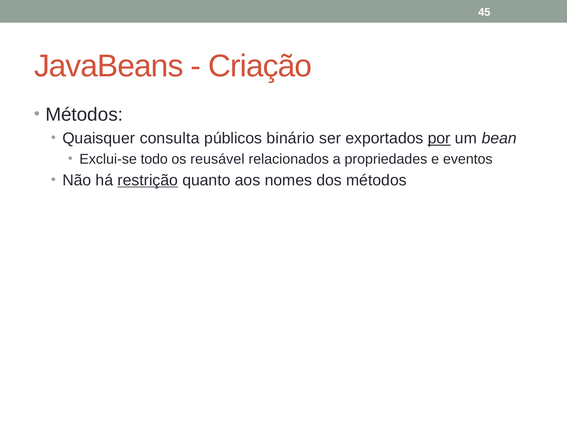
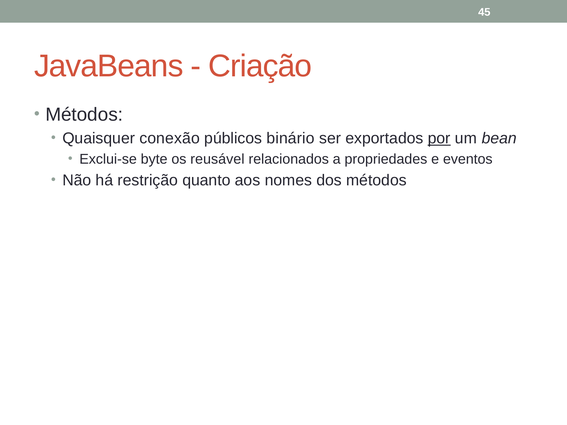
consulta: consulta -> conexão (170, 138)
todo: todo -> byte (154, 159)
restrição underline: present -> none (148, 180)
